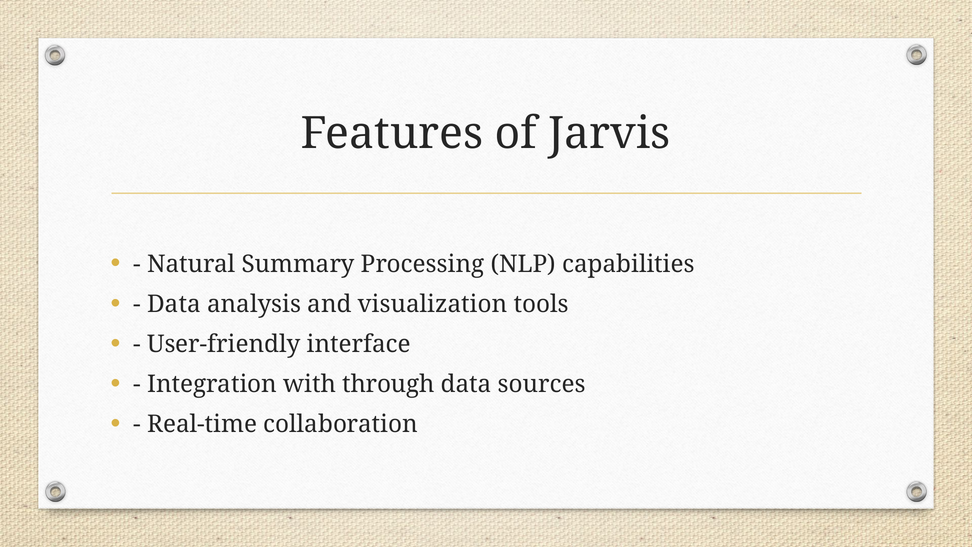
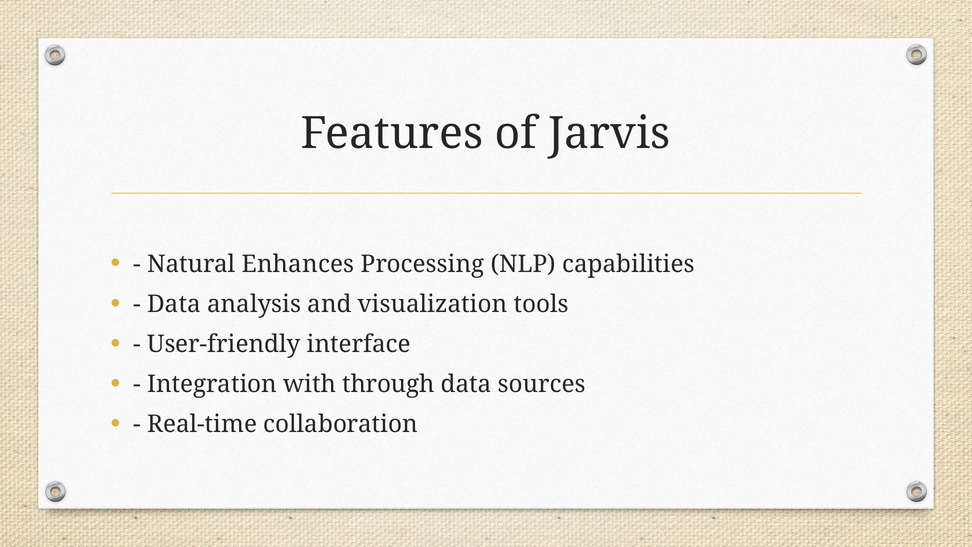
Summary: Summary -> Enhances (298, 264)
